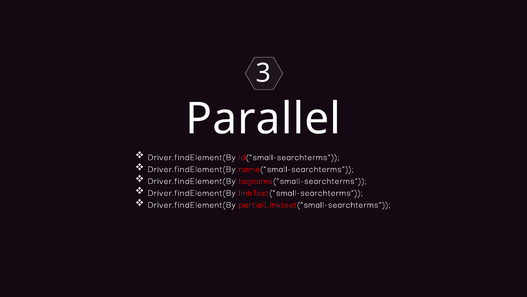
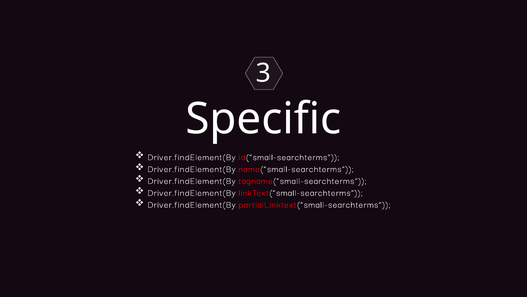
Parallel: Parallel -> Specific (263, 119)
